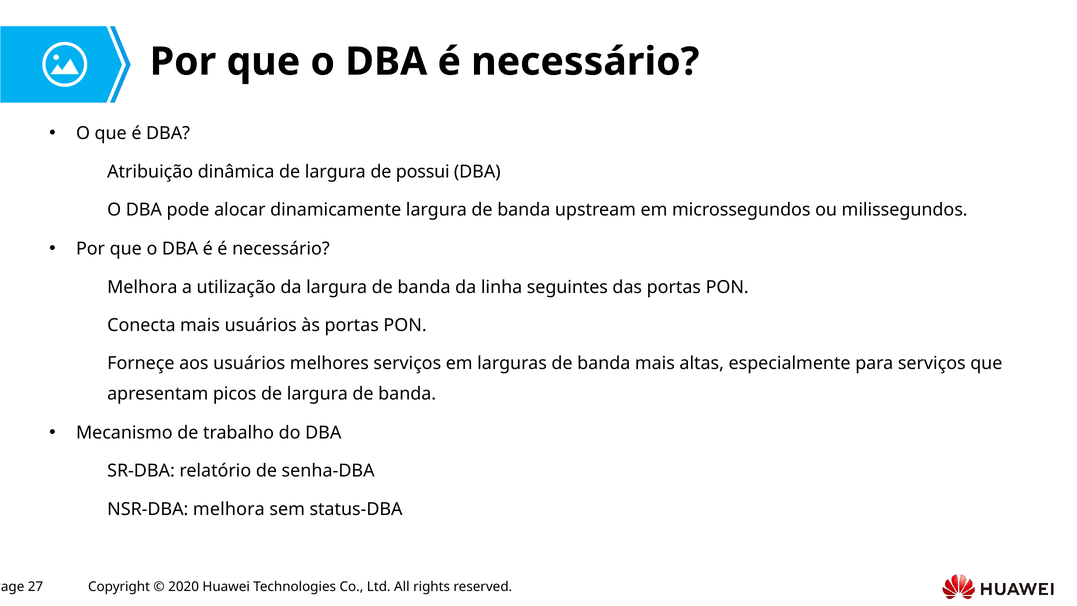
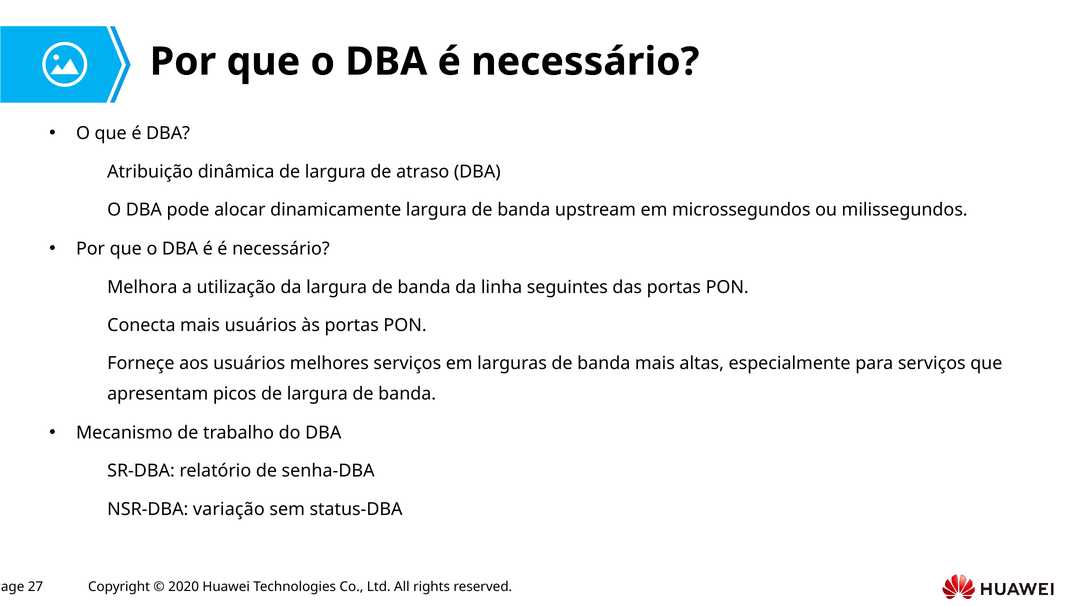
possui: possui -> atraso (423, 172)
NSR-DBA melhora: melhora -> variação (229, 509)
